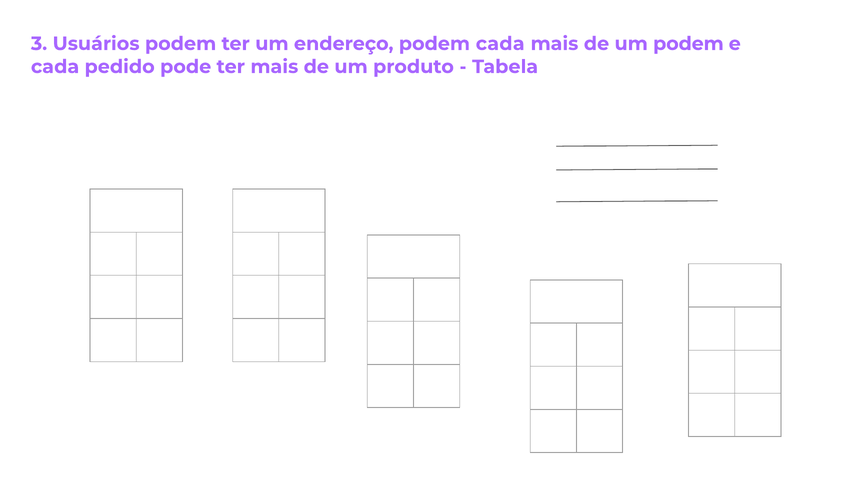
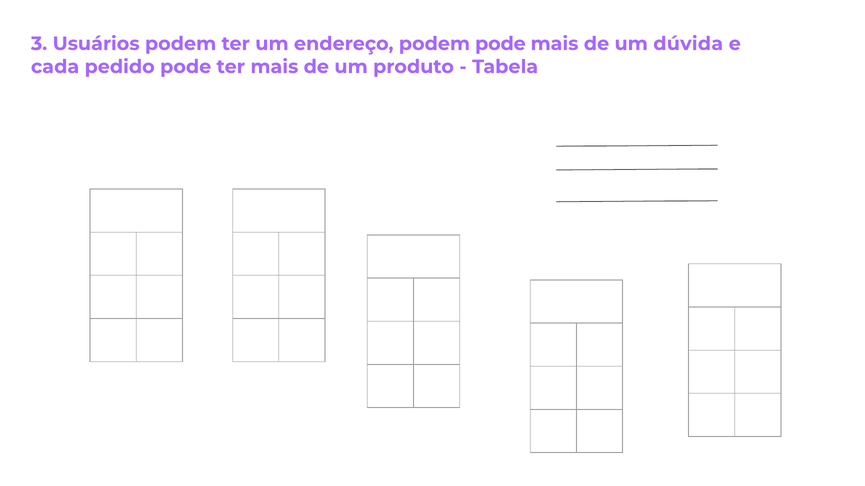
podem cada: cada -> pode (500, 44)
um podem: podem -> dúvida (688, 44)
